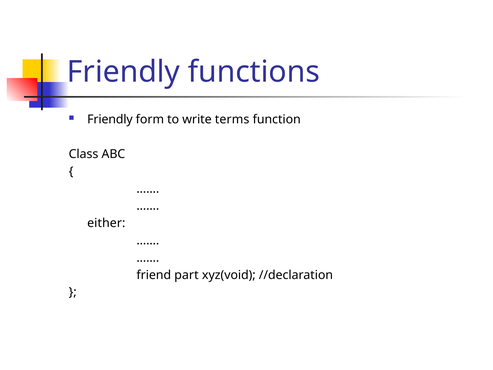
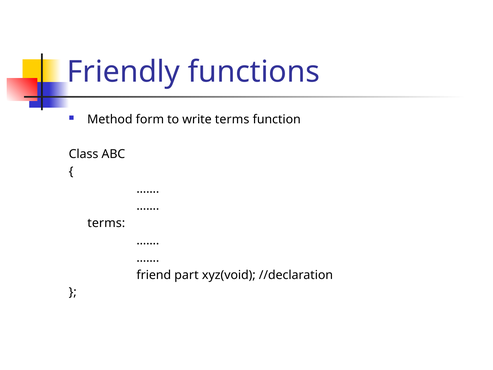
Friendly: Friendly -> Method (110, 120)
either: either -> terms (106, 223)
